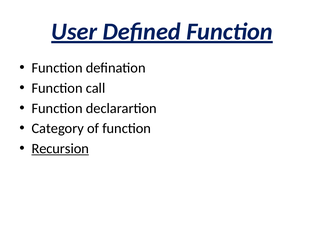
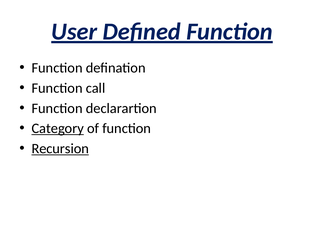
Category underline: none -> present (58, 128)
